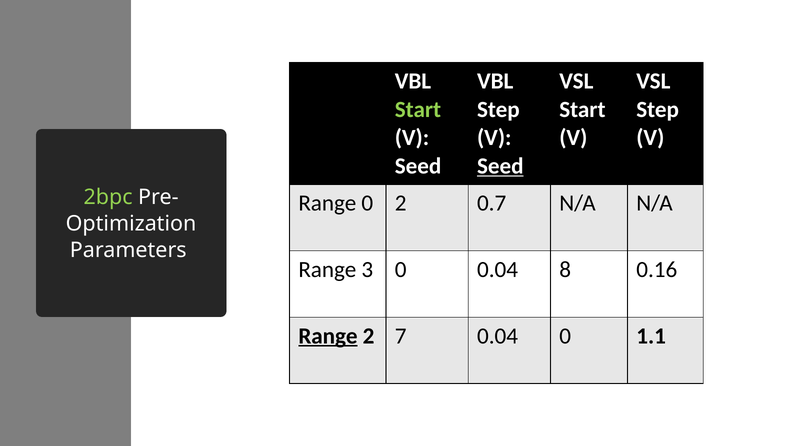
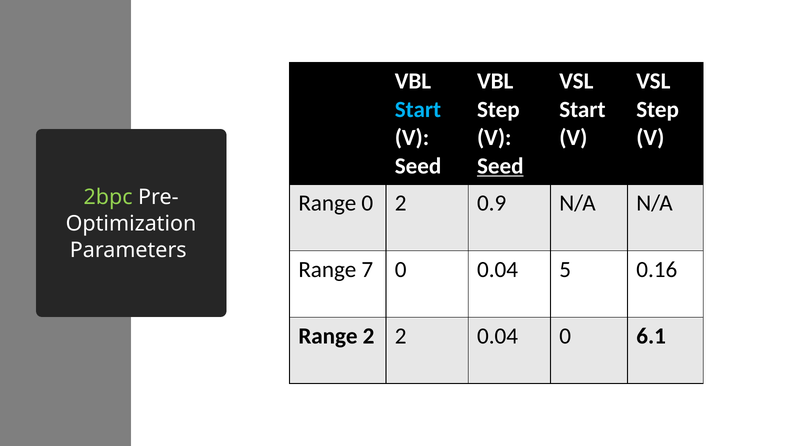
Start colour: light green -> light blue (418, 110)
0.7: 0.7 -> 0.9 (492, 203)
3: 3 -> 7 (367, 270)
8: 8 -> 5 (565, 270)
Range underline: present -> none (328, 336)
2 7: 7 -> 2 (401, 336)
1.1: 1.1 -> 6.1 (651, 336)
